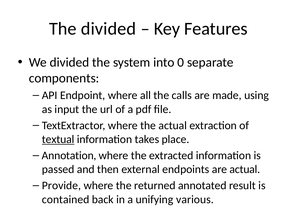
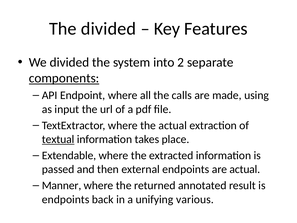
0: 0 -> 2 (181, 62)
components underline: none -> present (64, 78)
Annotation: Annotation -> Extendable (69, 155)
Provide: Provide -> Manner (62, 185)
contained: contained -> endpoints (66, 199)
